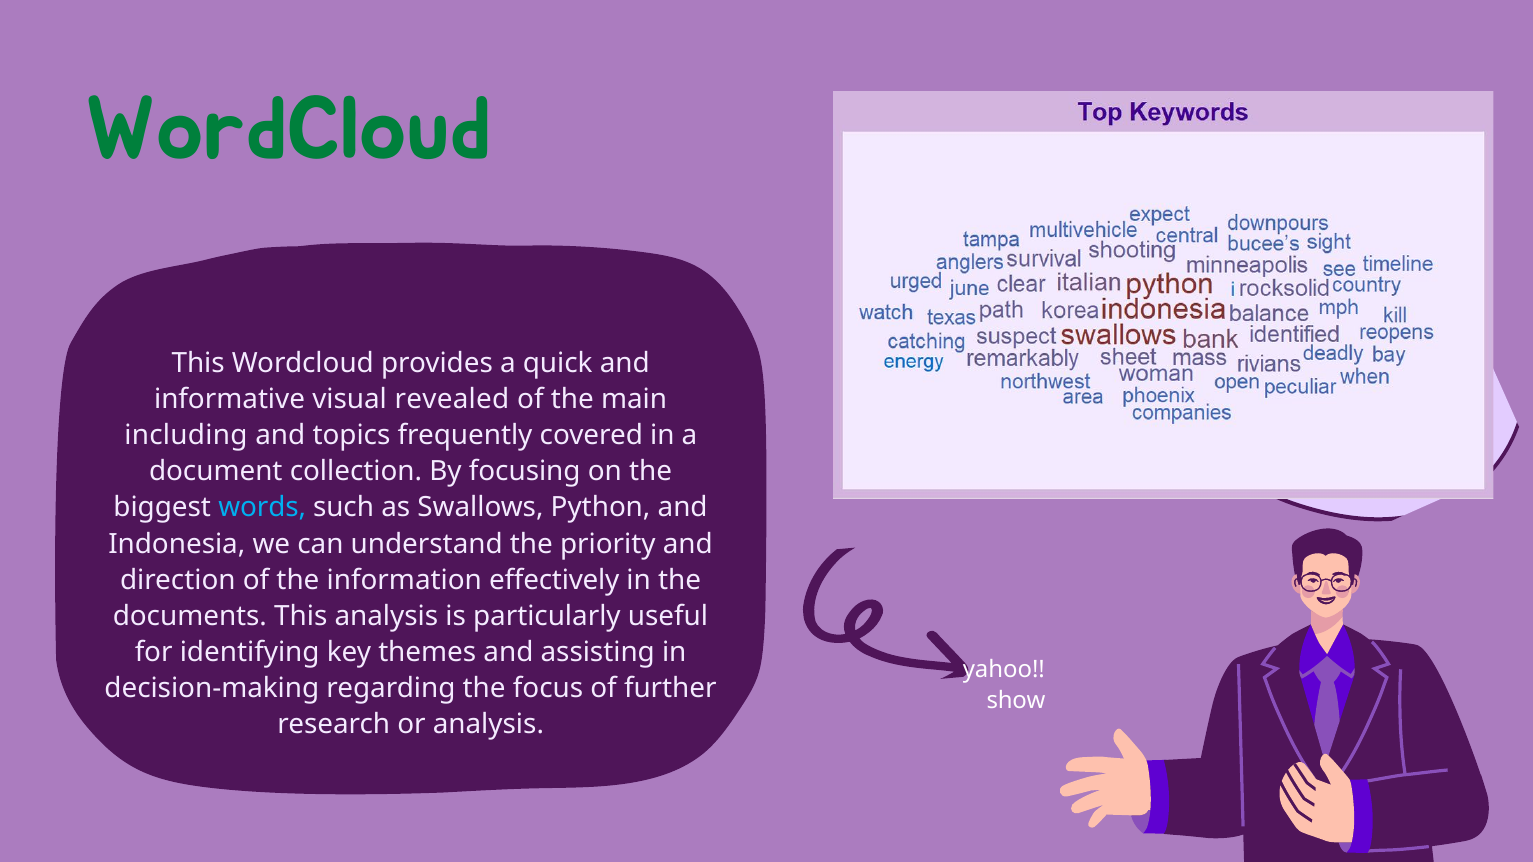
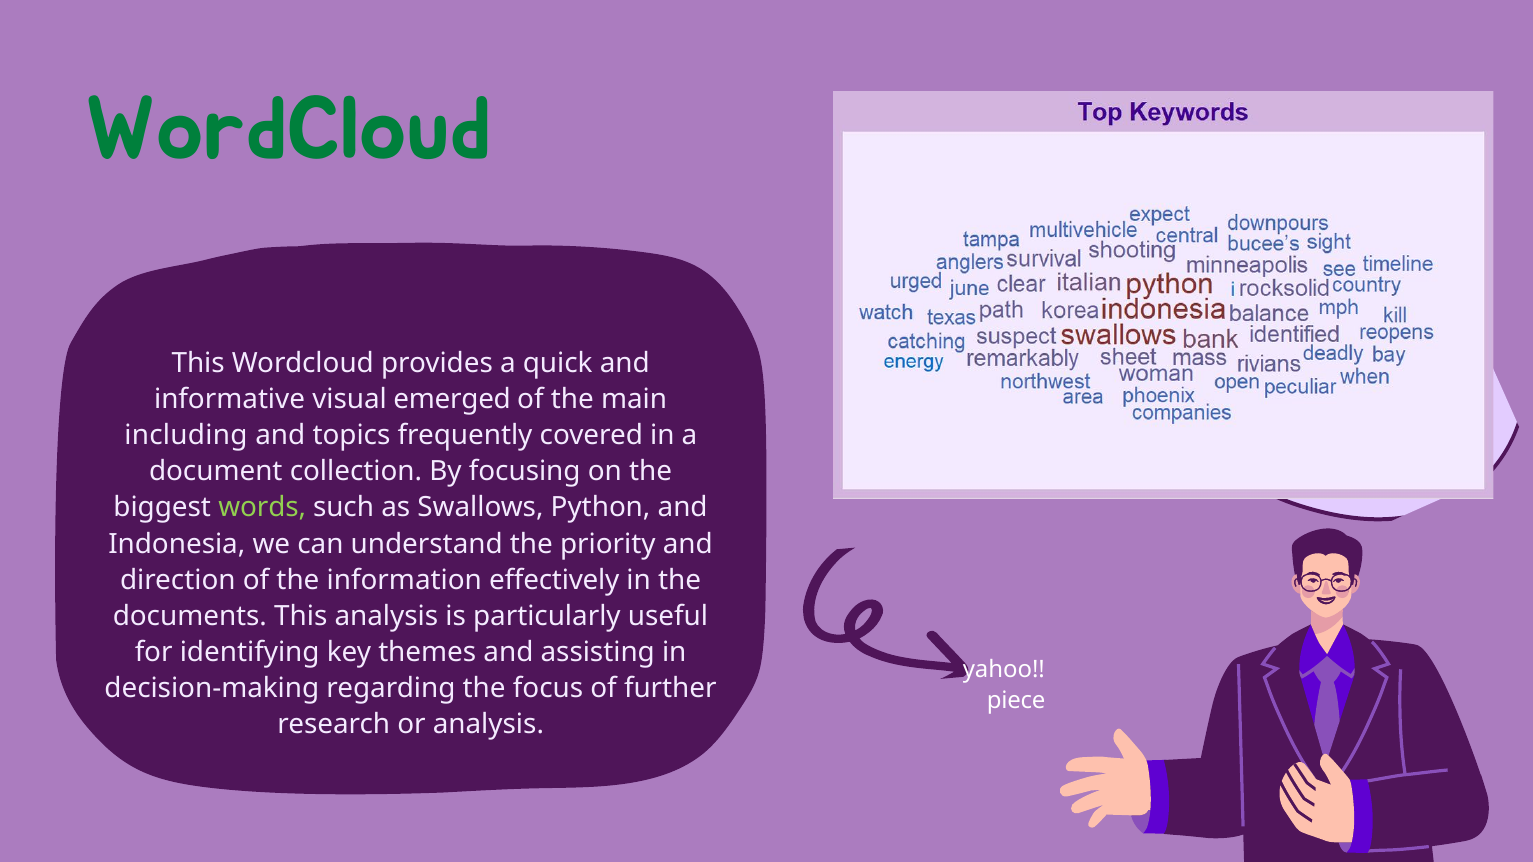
revealed: revealed -> emerged (452, 399)
words colour: light blue -> light green (262, 508)
show: show -> piece (1016, 701)
